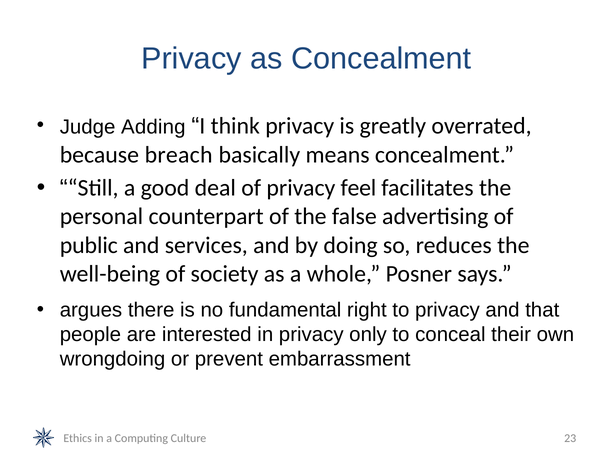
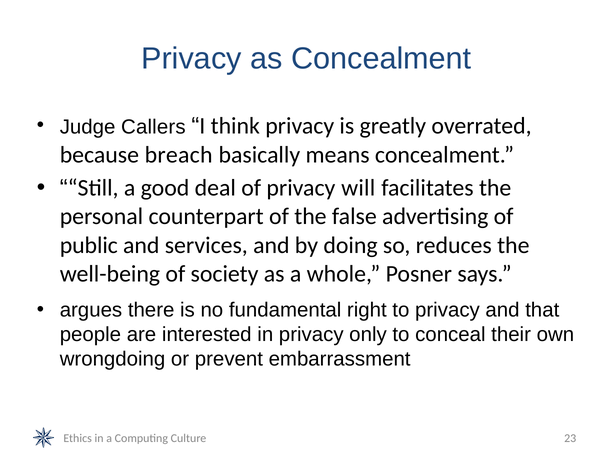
Adding: Adding -> Callers (153, 127)
feel: feel -> will (358, 188)
